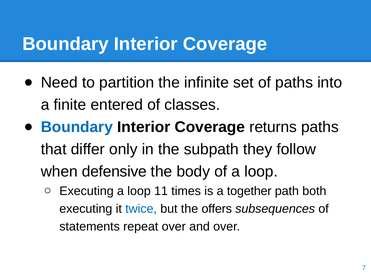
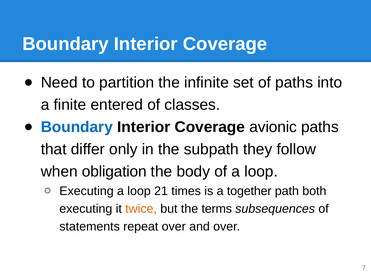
returns: returns -> avionic (273, 127)
defensive: defensive -> obligation (114, 172)
11: 11 -> 21 (161, 191)
twice colour: blue -> orange (141, 209)
offers: offers -> terms (217, 209)
